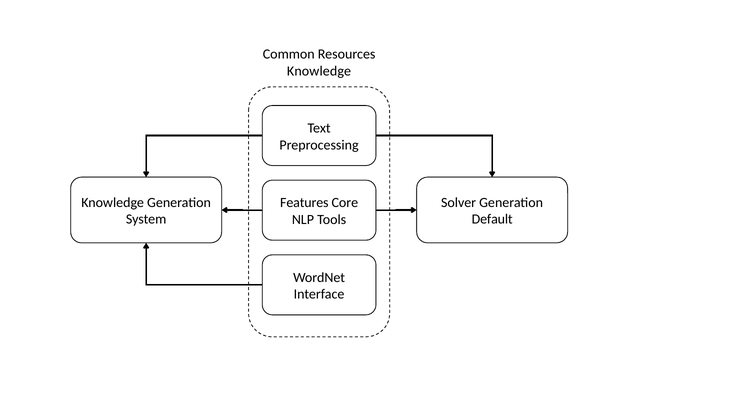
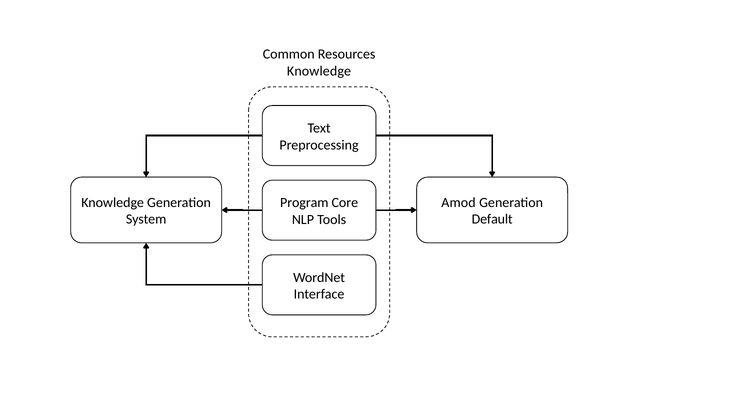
Solver: Solver -> Amod (459, 203)
Features: Features -> Program (304, 203)
